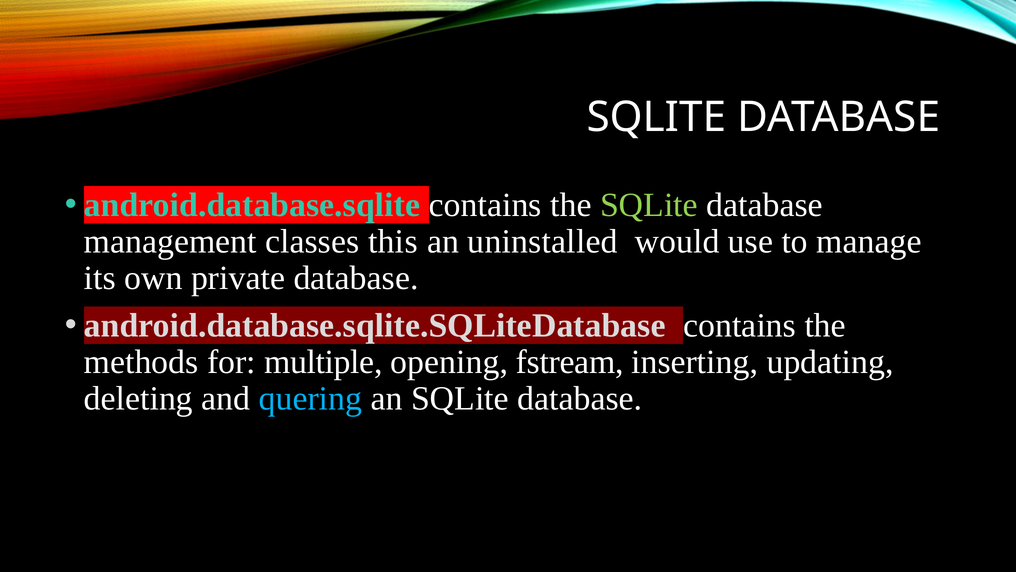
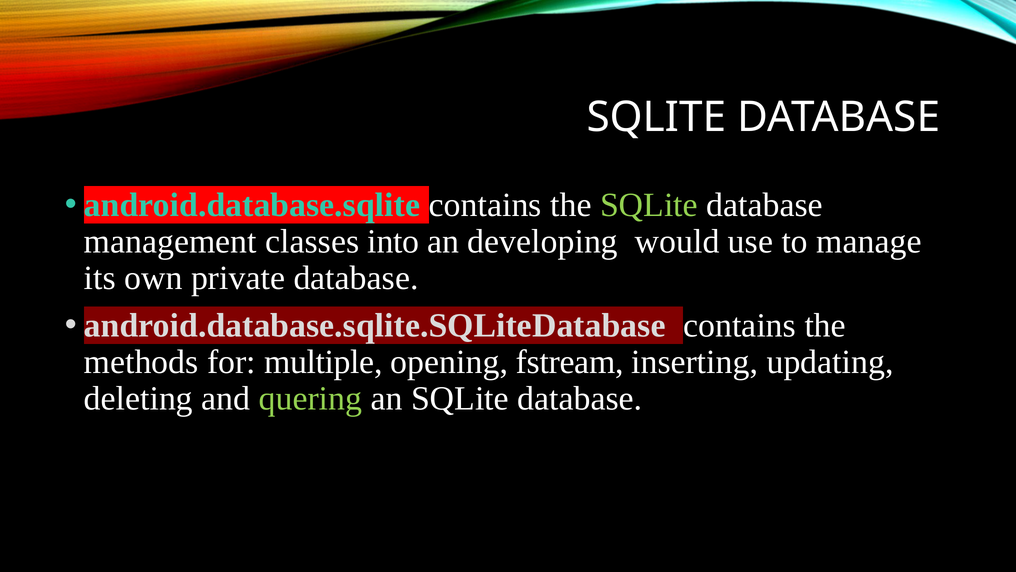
this: this -> into (393, 241)
uninstalled: uninstalled -> developing (543, 241)
quering colour: light blue -> light green (310, 398)
